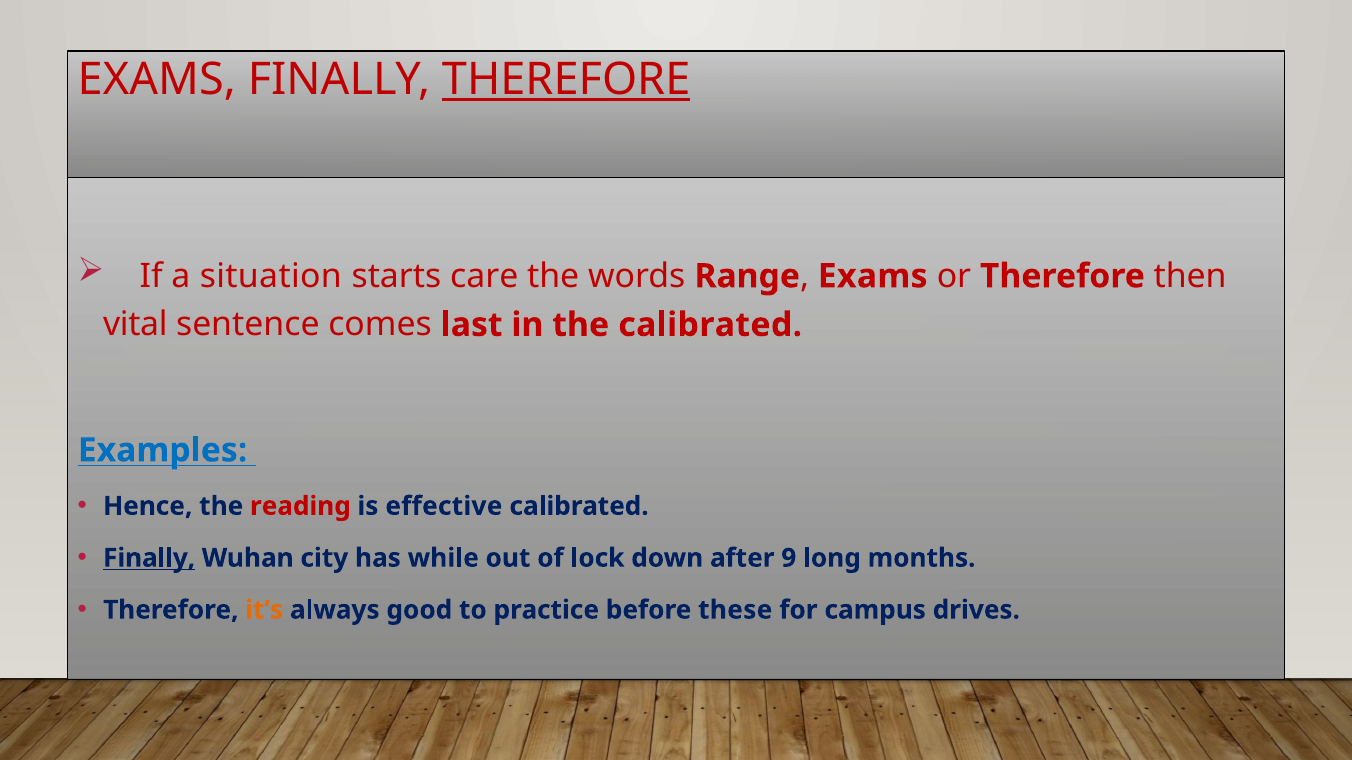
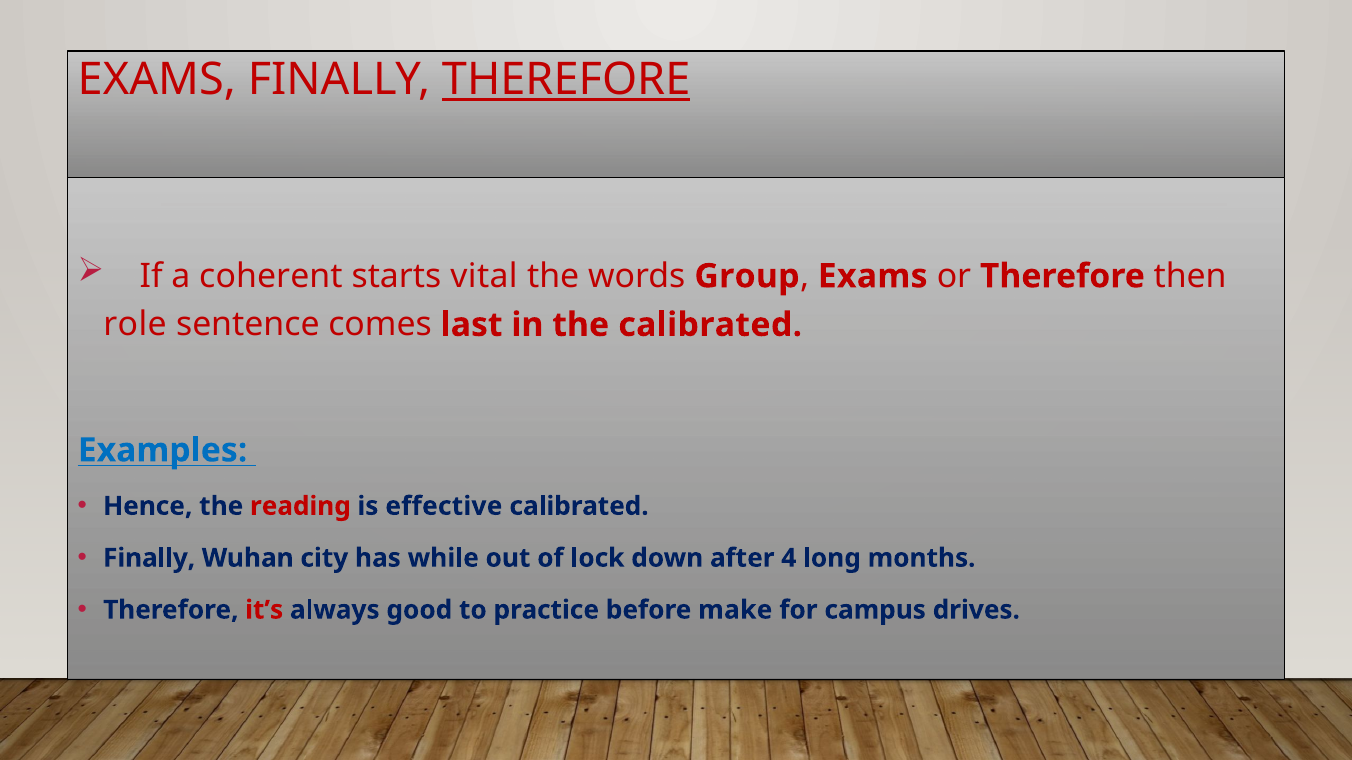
situation: situation -> coherent (271, 276)
care: care -> vital (484, 276)
Range: Range -> Group (747, 276)
vital: vital -> role (135, 325)
Finally underline: present -> none (149, 558)
9: 9 -> 4 (789, 558)
it’s colour: orange -> red (264, 610)
these: these -> make (735, 610)
